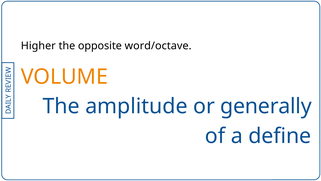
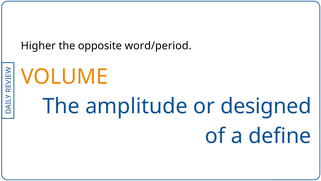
word/octave: word/octave -> word/period (158, 46)
generally: generally -> designed (266, 106)
